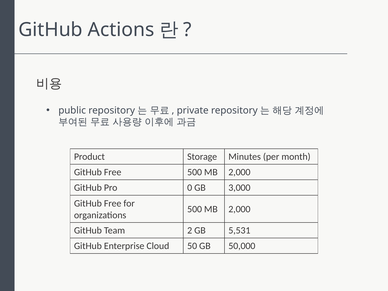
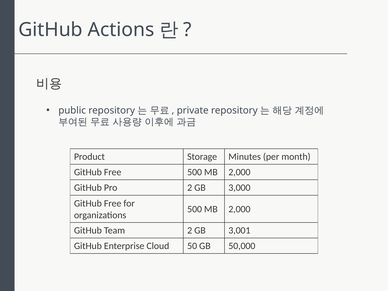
Pro 0: 0 -> 2 (190, 188)
5,531: 5,531 -> 3,001 (239, 230)
